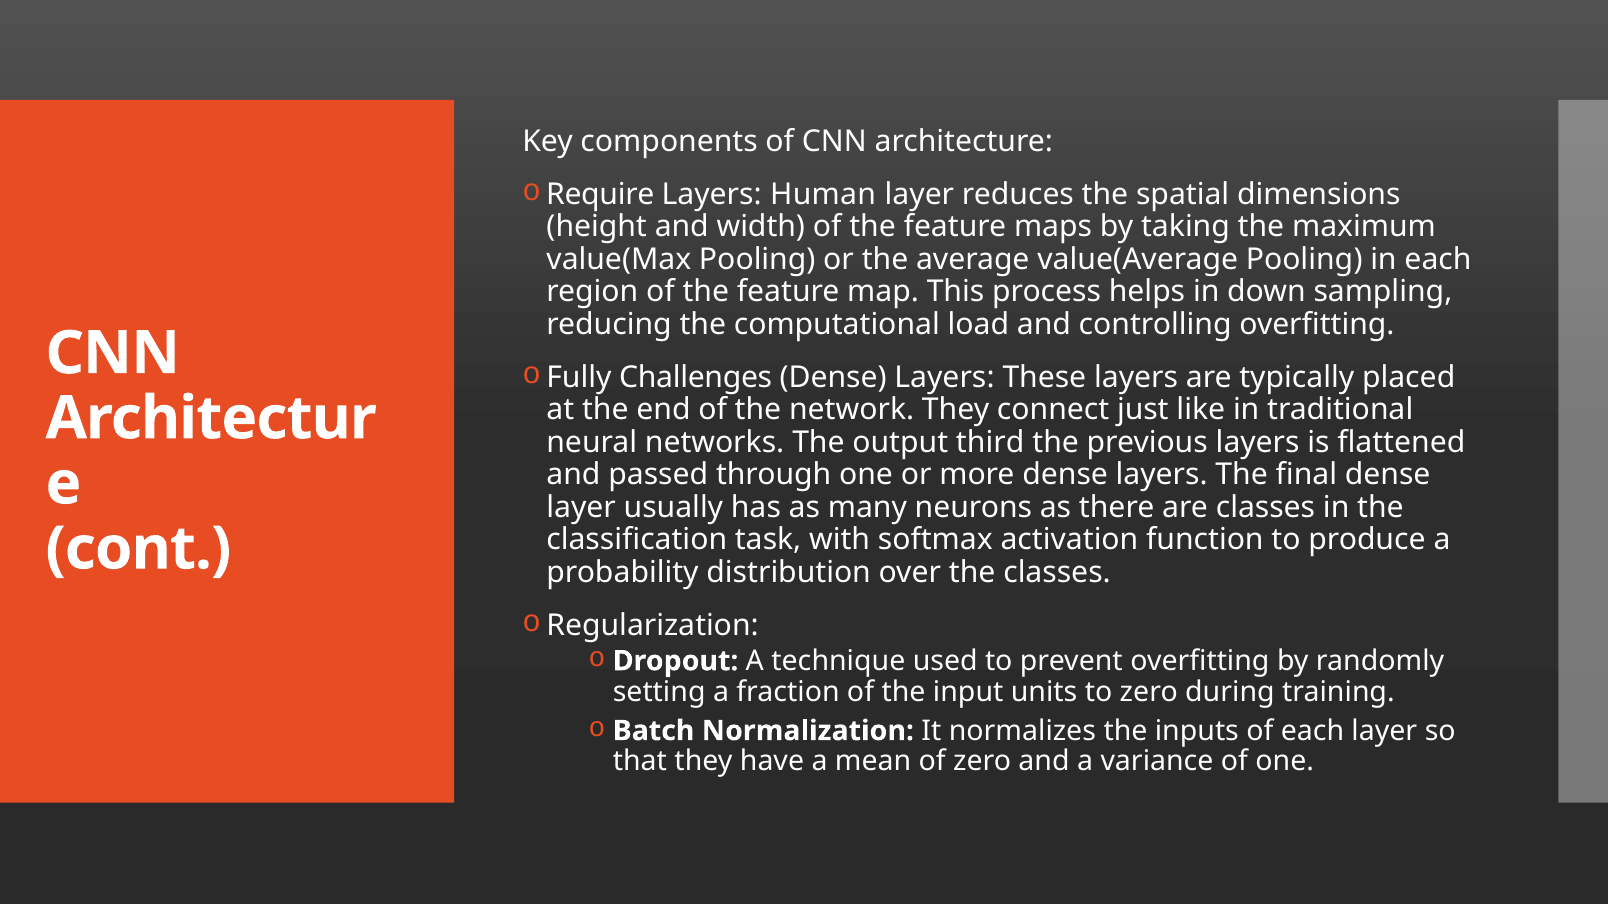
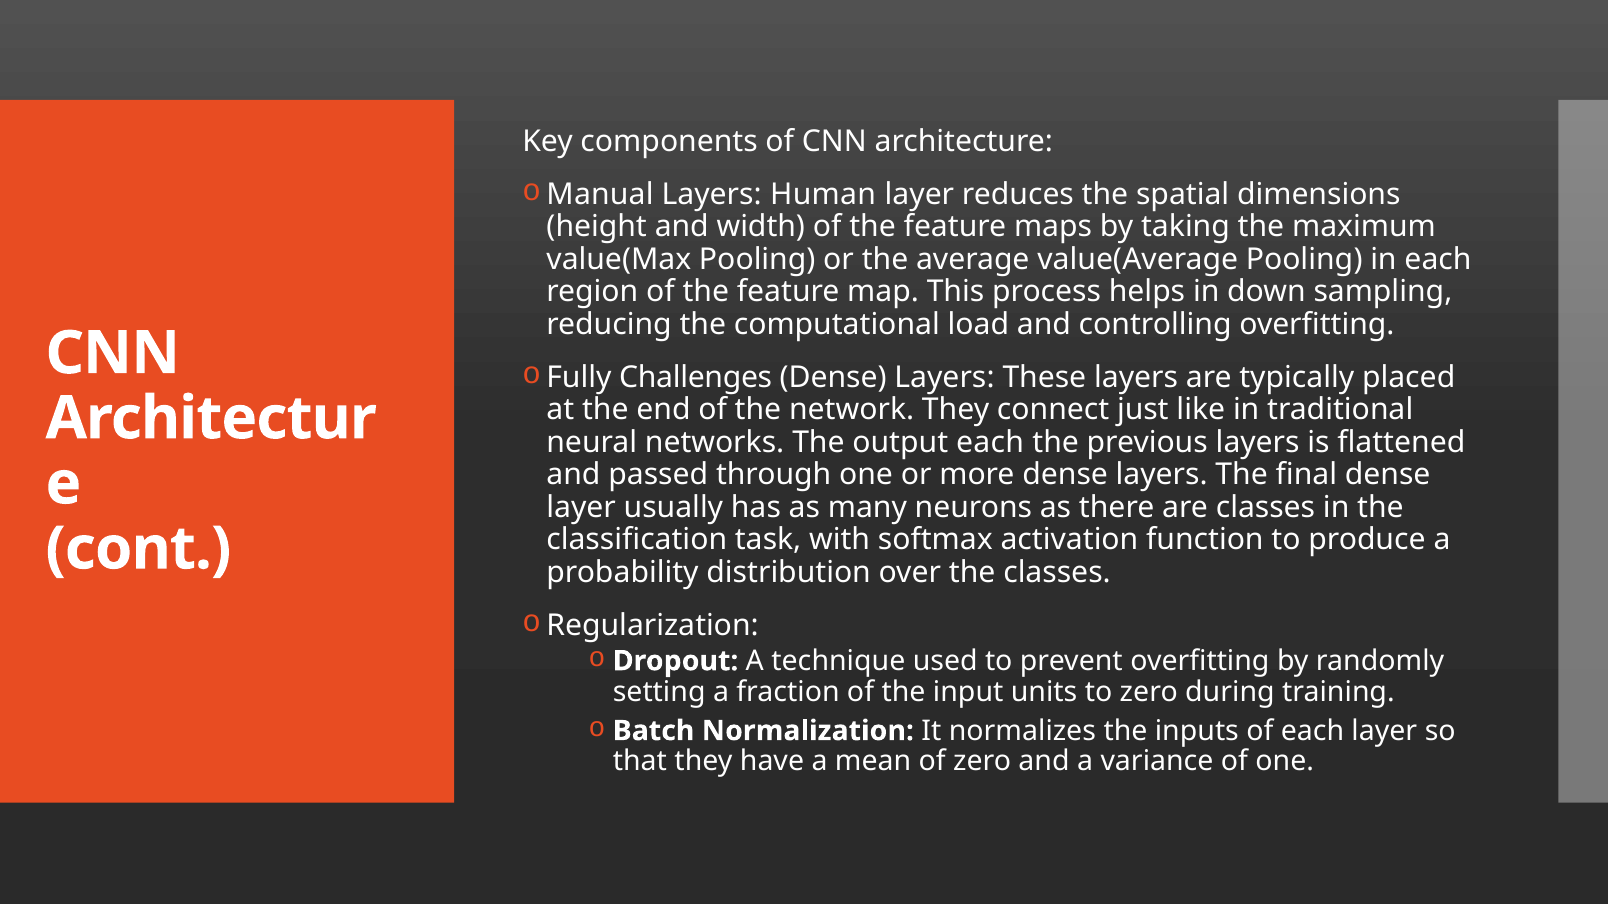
Require: Require -> Manual (600, 194)
output third: third -> each (990, 443)
